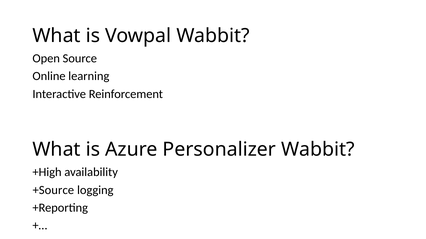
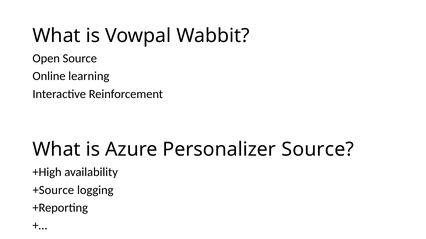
Personalizer Wabbit: Wabbit -> Source (318, 150)
